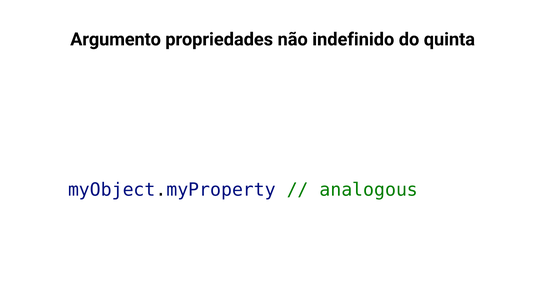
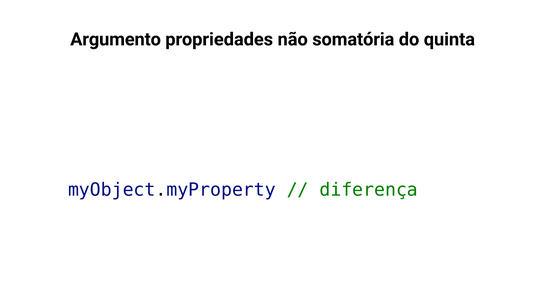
indefinido: indefinido -> somatória (353, 39)
analogous: analogous -> diferença (369, 190)
